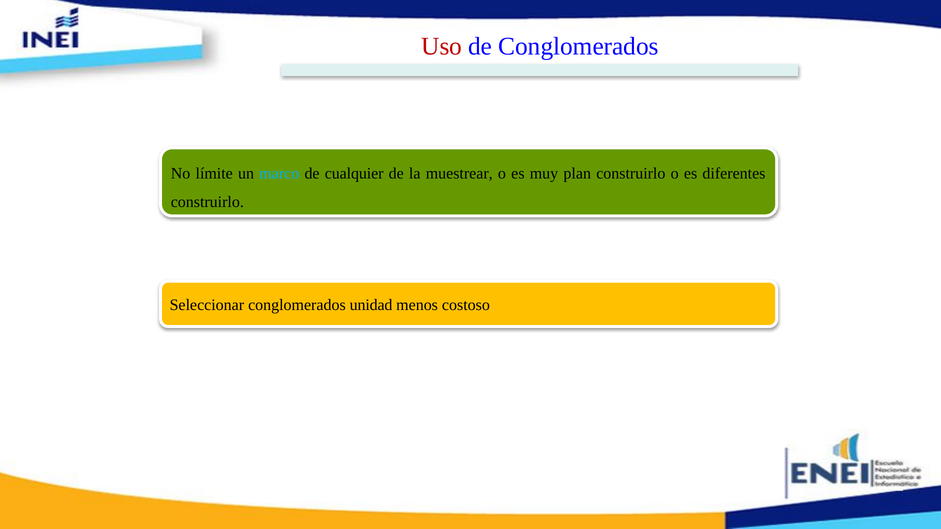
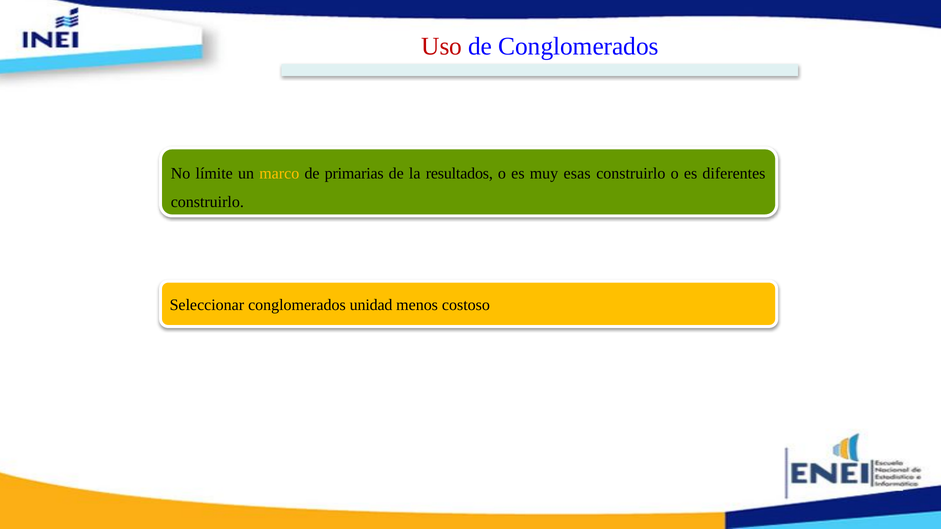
marco colour: light blue -> yellow (279, 173)
cualquier: cualquier -> primarias (354, 173)
muestrear: muestrear -> resultados (459, 173)
plan: plan -> esas (577, 173)
